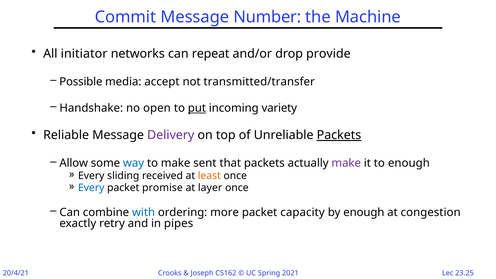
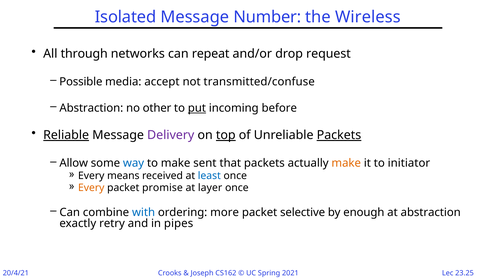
Commit: Commit -> Isolated (126, 17)
Machine: Machine -> Wireless (368, 17)
initiator: initiator -> through (84, 54)
provide: provide -> request (328, 54)
transmitted/transfer: transmitted/transfer -> transmitted/confuse (259, 82)
Handshake: Handshake -> Abstraction (91, 108)
open: open -> other (157, 108)
variety: variety -> before (279, 108)
Reliable underline: none -> present (66, 135)
top underline: none -> present (226, 135)
make colour: purple -> orange (346, 163)
to enough: enough -> initiator (409, 163)
sliding: sliding -> means (123, 176)
least colour: orange -> blue (209, 176)
Every colour: blue -> orange (91, 188)
capacity: capacity -> selective (303, 212)
at congestion: congestion -> abstraction (431, 212)
